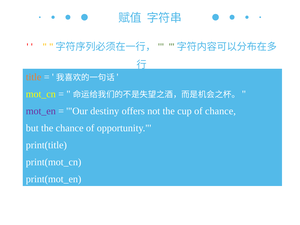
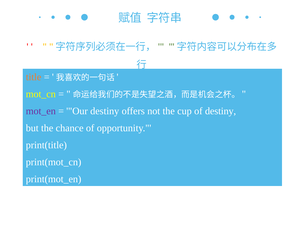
of chance: chance -> destiny (221, 111)
